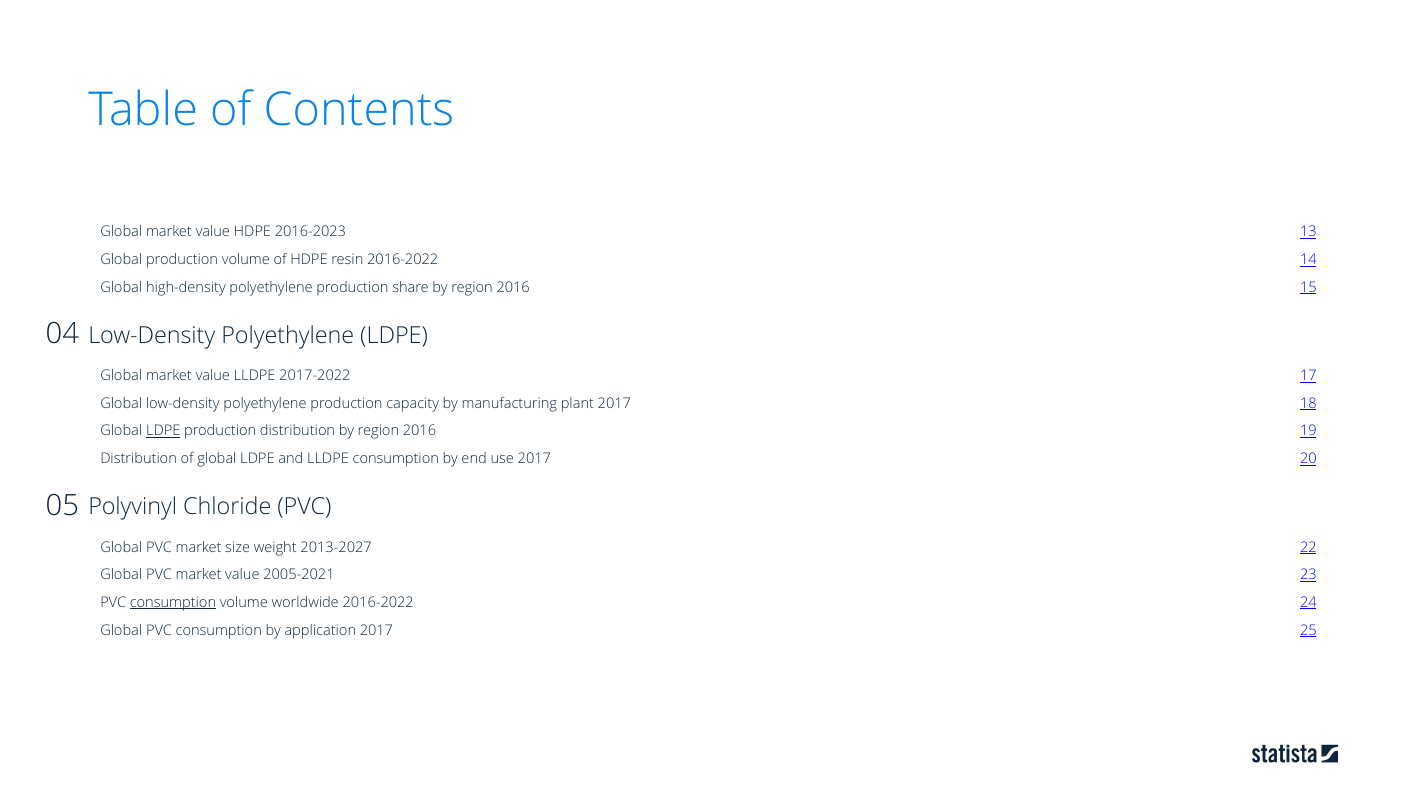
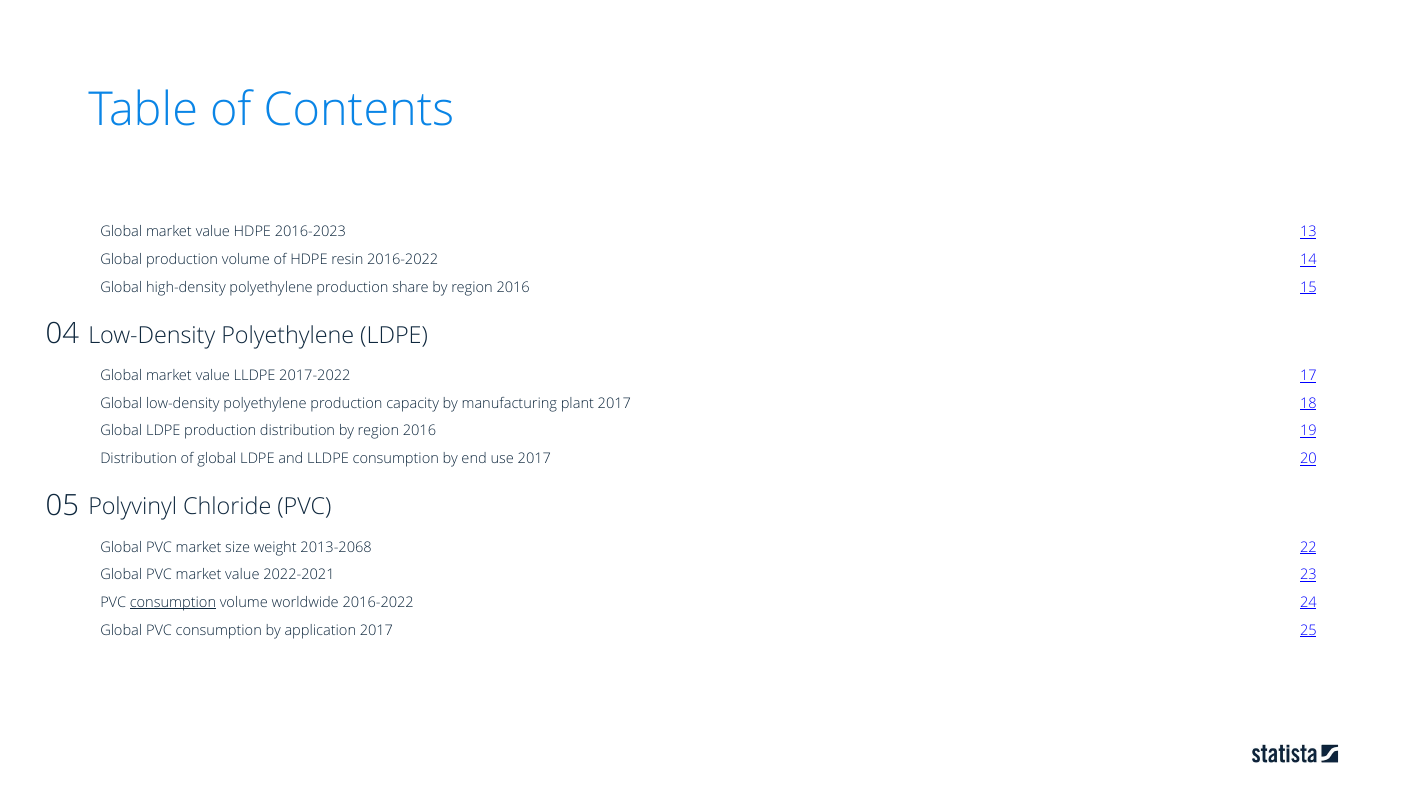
LDPE underline: present -> none (163, 431)
2013-2027: 2013-2027 -> 2013-2068 (336, 547)
2005-2021: 2005-2021 -> 2022-2021 (299, 575)
